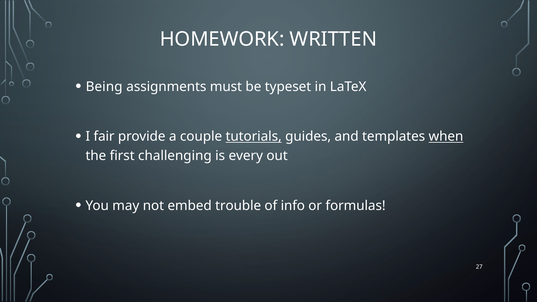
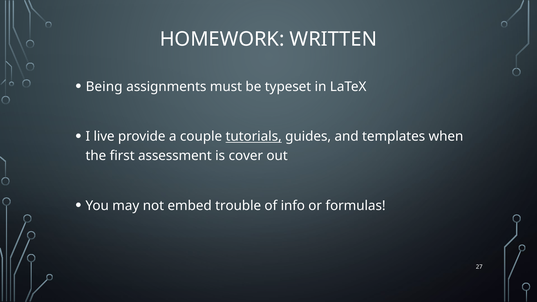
fair: fair -> live (104, 137)
when underline: present -> none (446, 137)
challenging: challenging -> assessment (175, 156)
every: every -> cover (246, 156)
